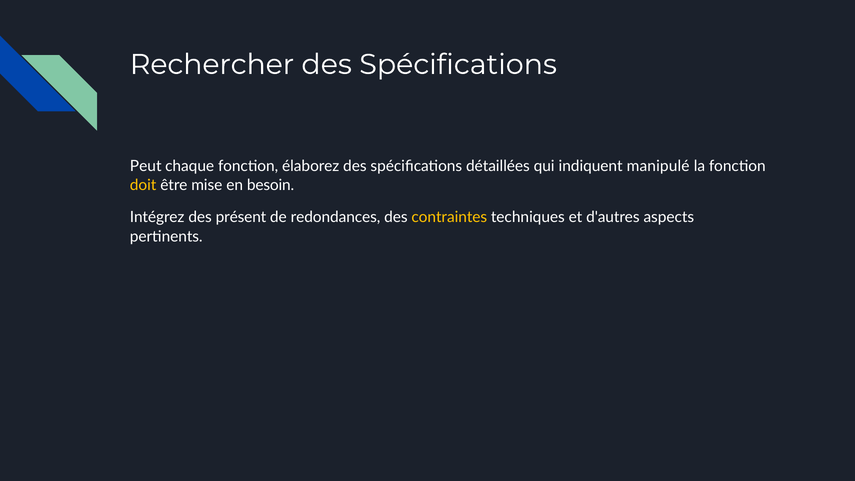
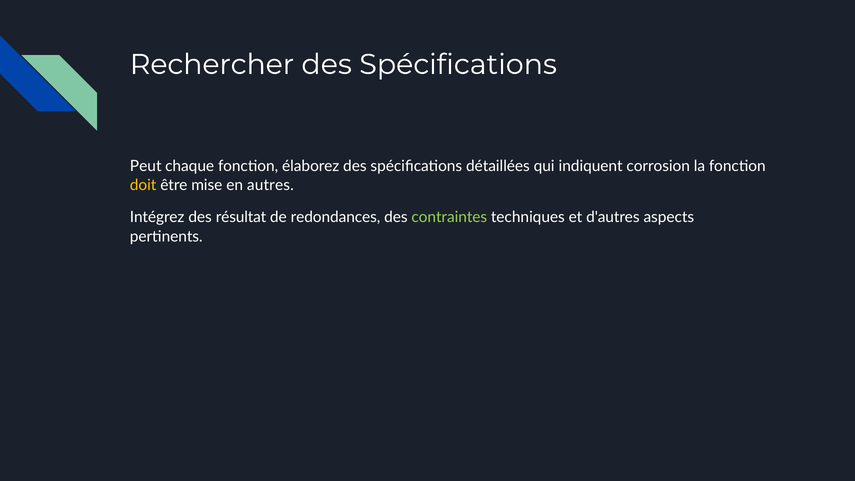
manipulé: manipulé -> corrosion (658, 166)
besoin: besoin -> autres (270, 185)
présent: présent -> résultat (241, 217)
contraintes colour: yellow -> light green (449, 217)
